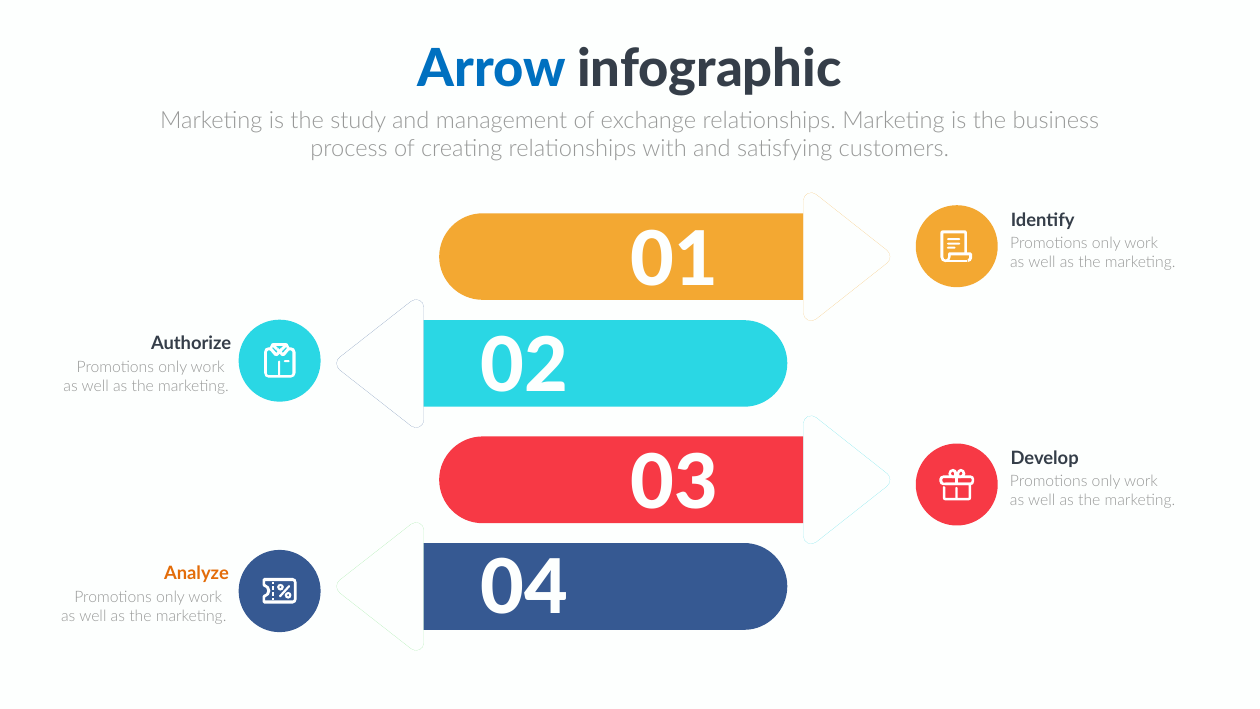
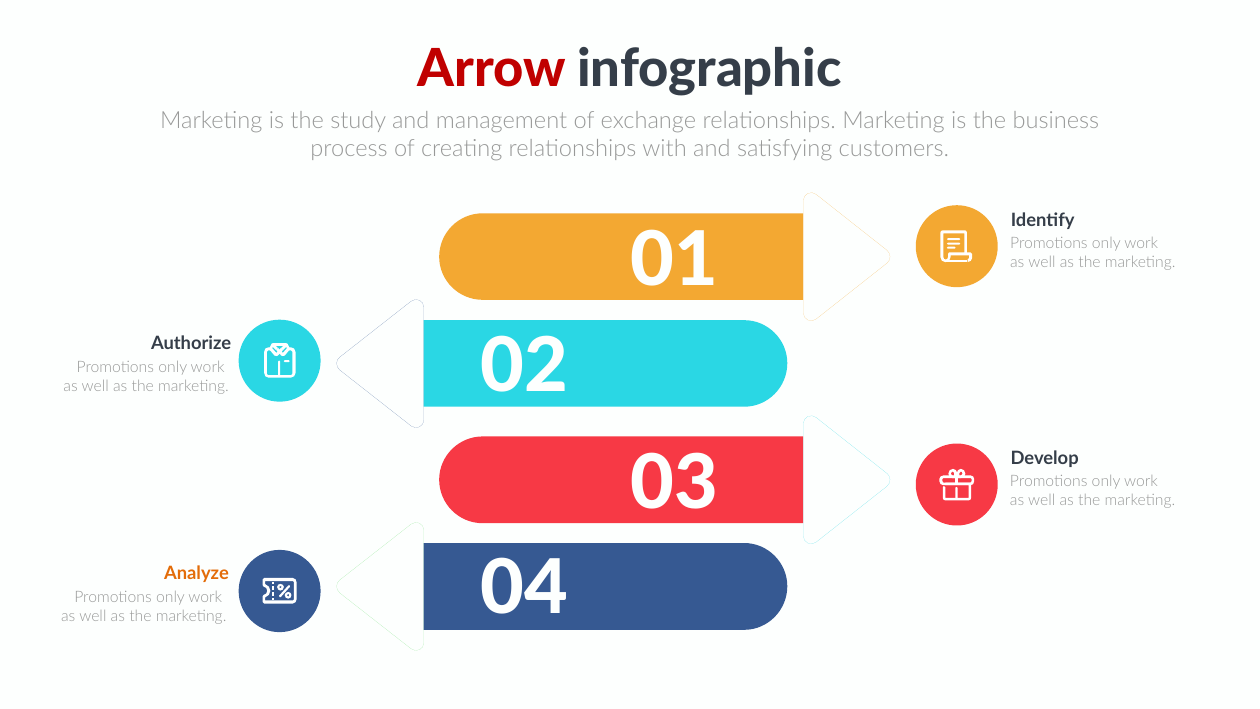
Arrow colour: blue -> red (492, 69)
